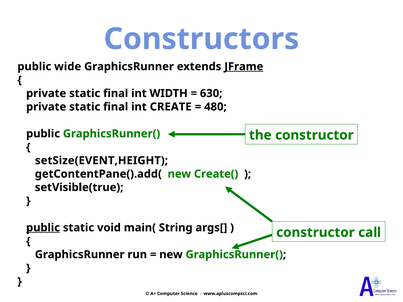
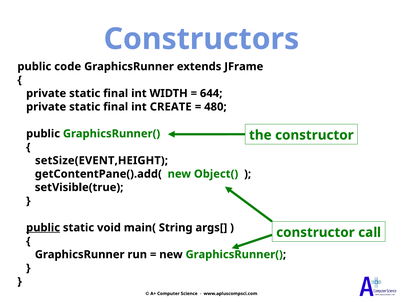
wide: wide -> code (68, 67)
JFrame underline: present -> none (244, 67)
630: 630 -> 644 (211, 93)
Create(: Create( -> Object( (216, 174)
